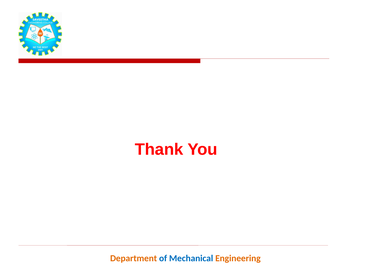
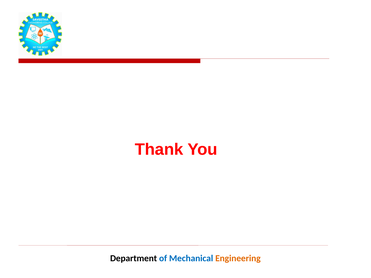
Department colour: orange -> black (134, 258)
